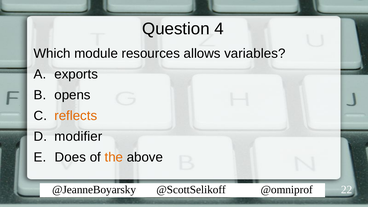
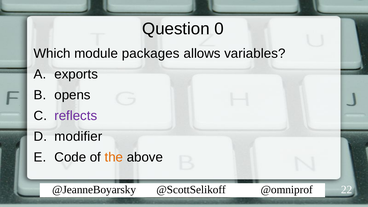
4: 4 -> 0 (219, 29)
resources: resources -> packages (151, 54)
reflects colour: orange -> purple (76, 116)
Does: Does -> Code (70, 157)
